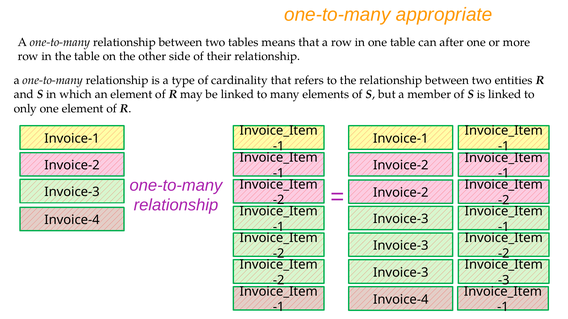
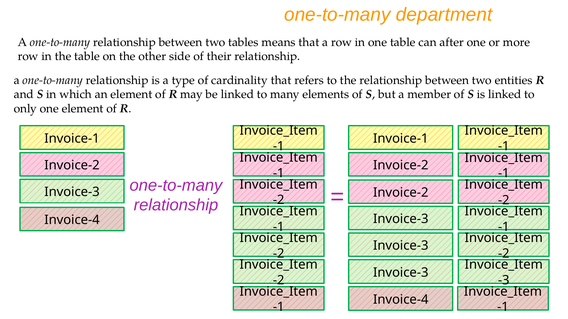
appropriate: appropriate -> department (444, 15)
